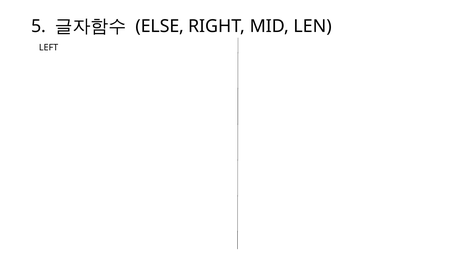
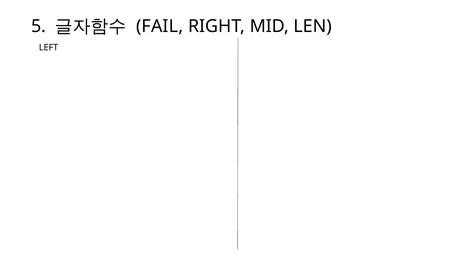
ELSE: ELSE -> FAIL (160, 26)
